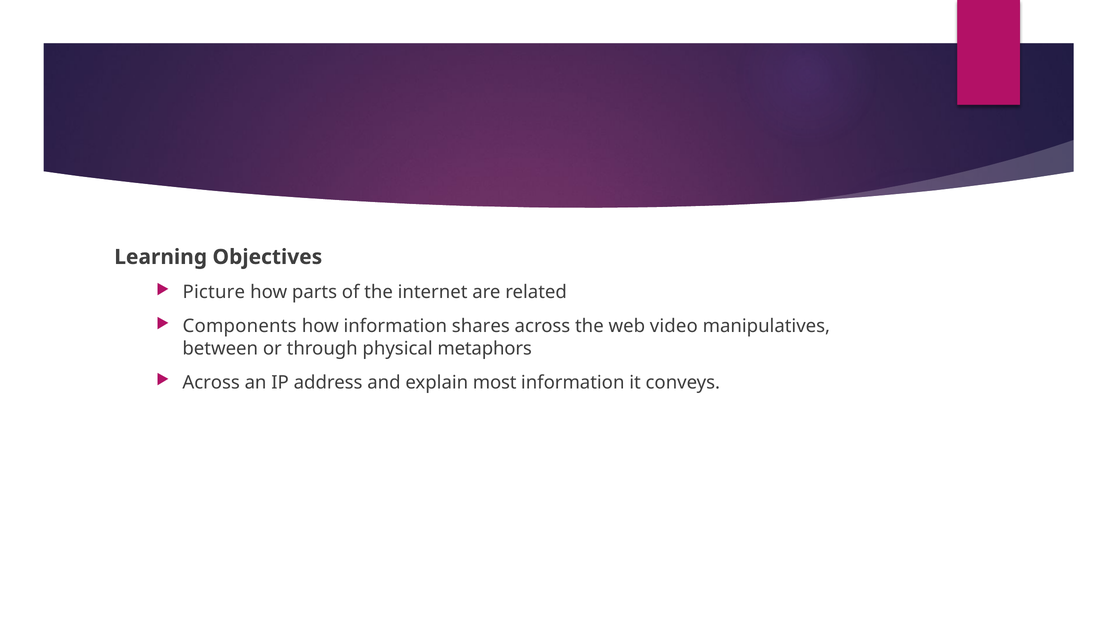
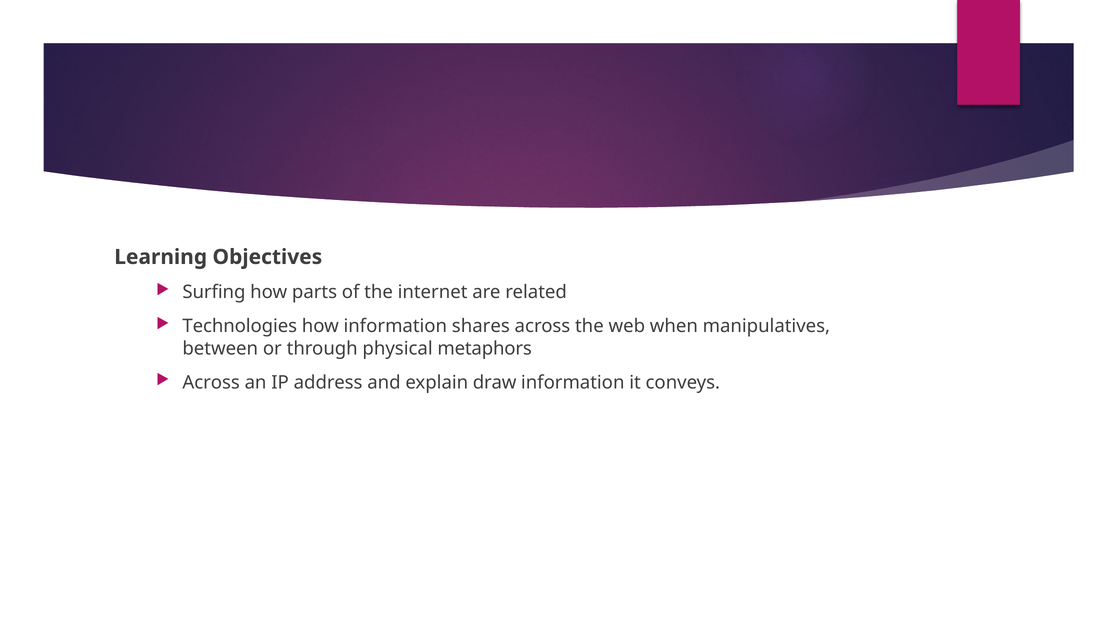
Picture: Picture -> Surfing (214, 292)
Components: Components -> Technologies (240, 326)
video: video -> when (674, 326)
most: most -> draw (495, 383)
